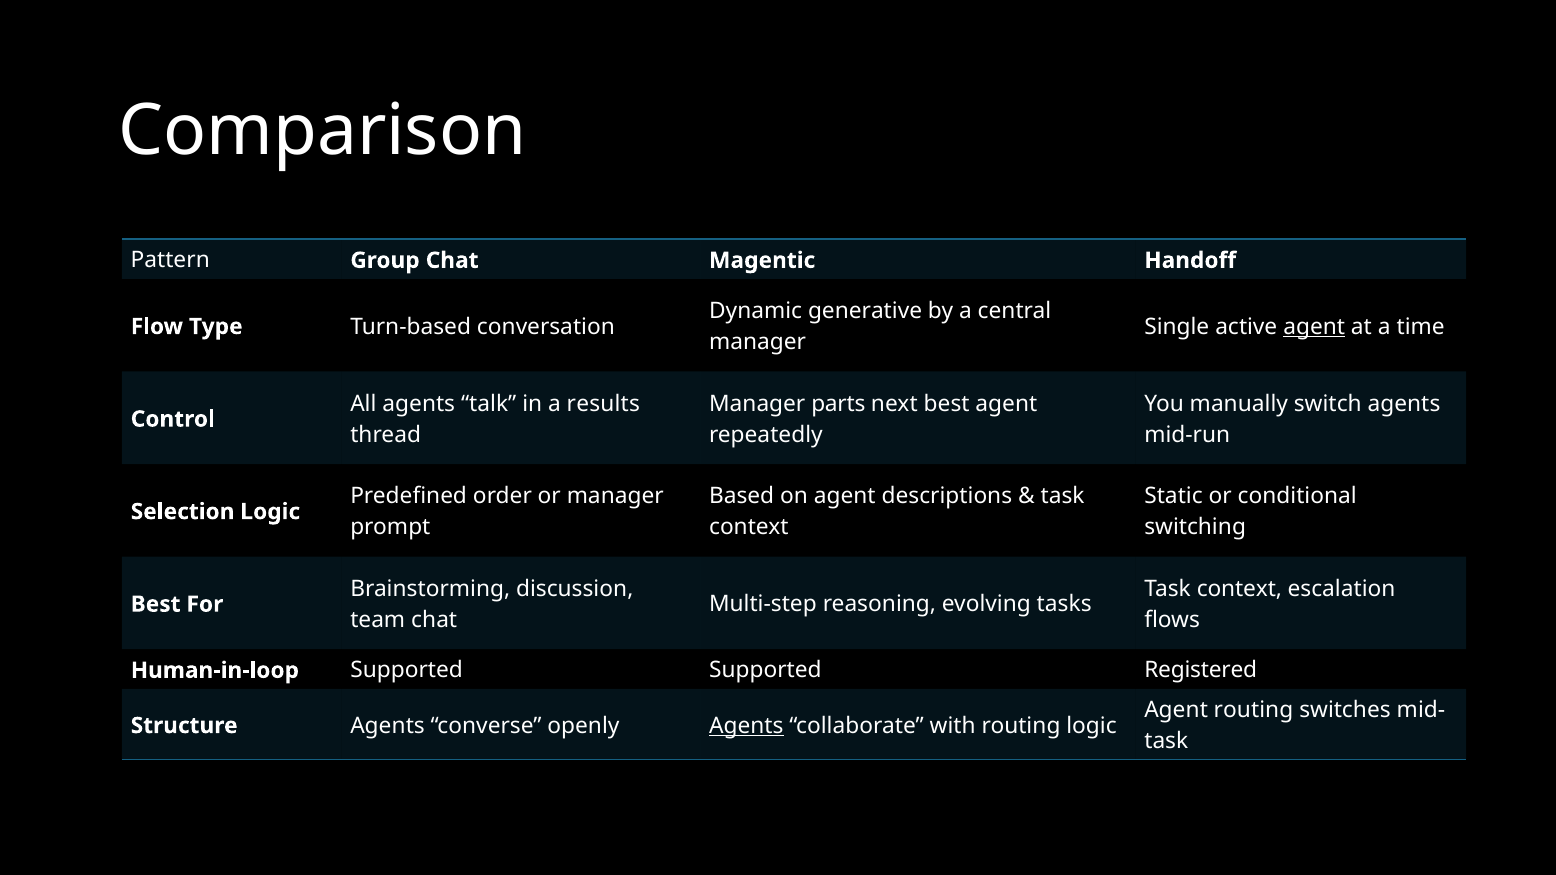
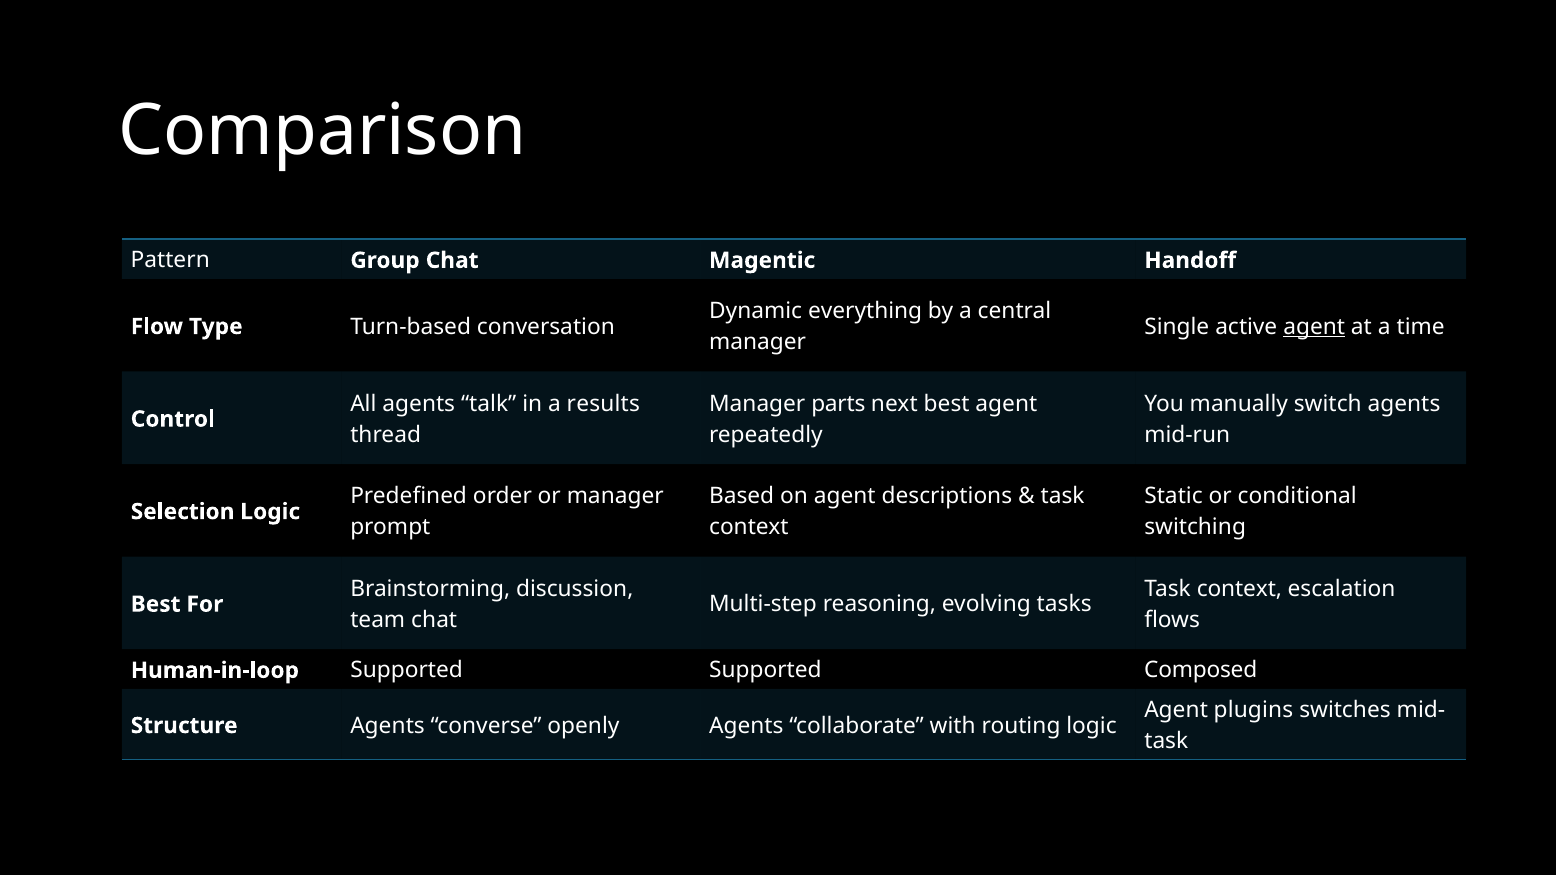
generative: generative -> everything (865, 311)
Registered: Registered -> Composed (1201, 671)
Agent routing: routing -> plugins (1253, 710)
Agents underline: present -> none (746, 726)
